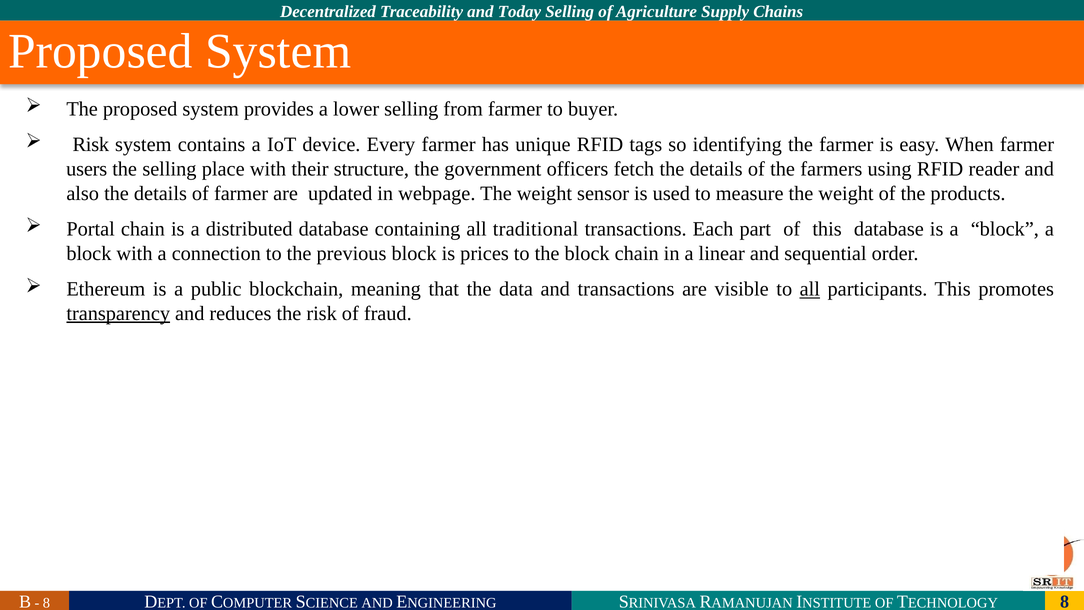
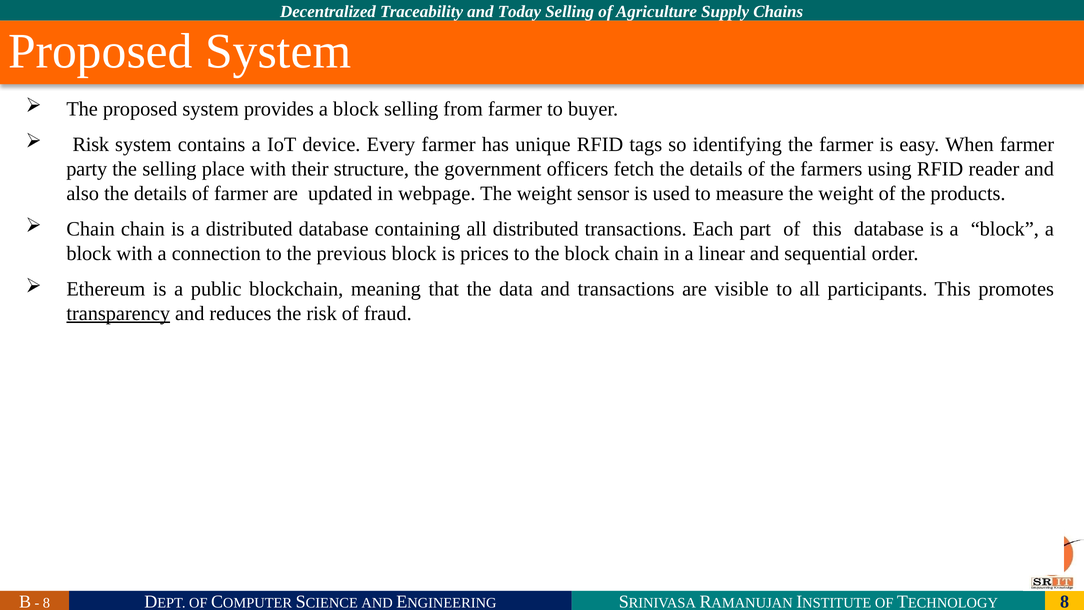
provides a lower: lower -> block (356, 109)
users: users -> party (87, 169)
Portal: Portal -> Chain (91, 229)
all traditional: traditional -> distributed (536, 229)
all underline: present -> none (810, 289)
